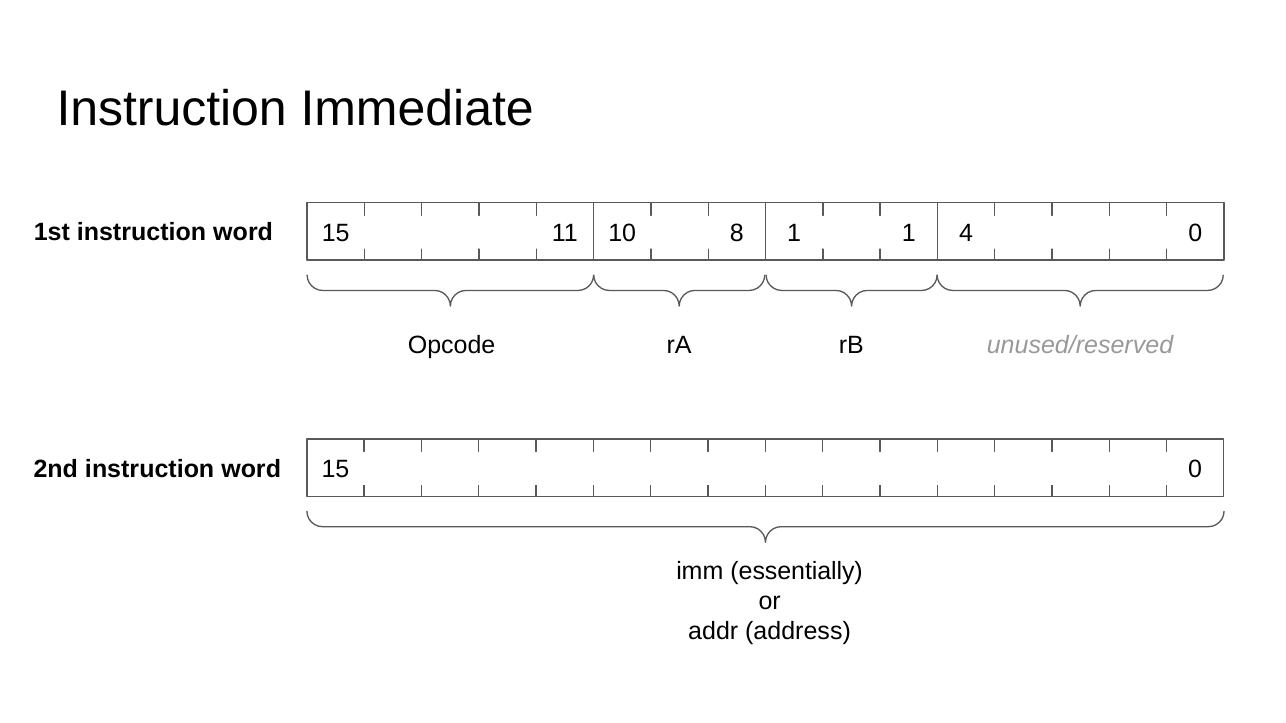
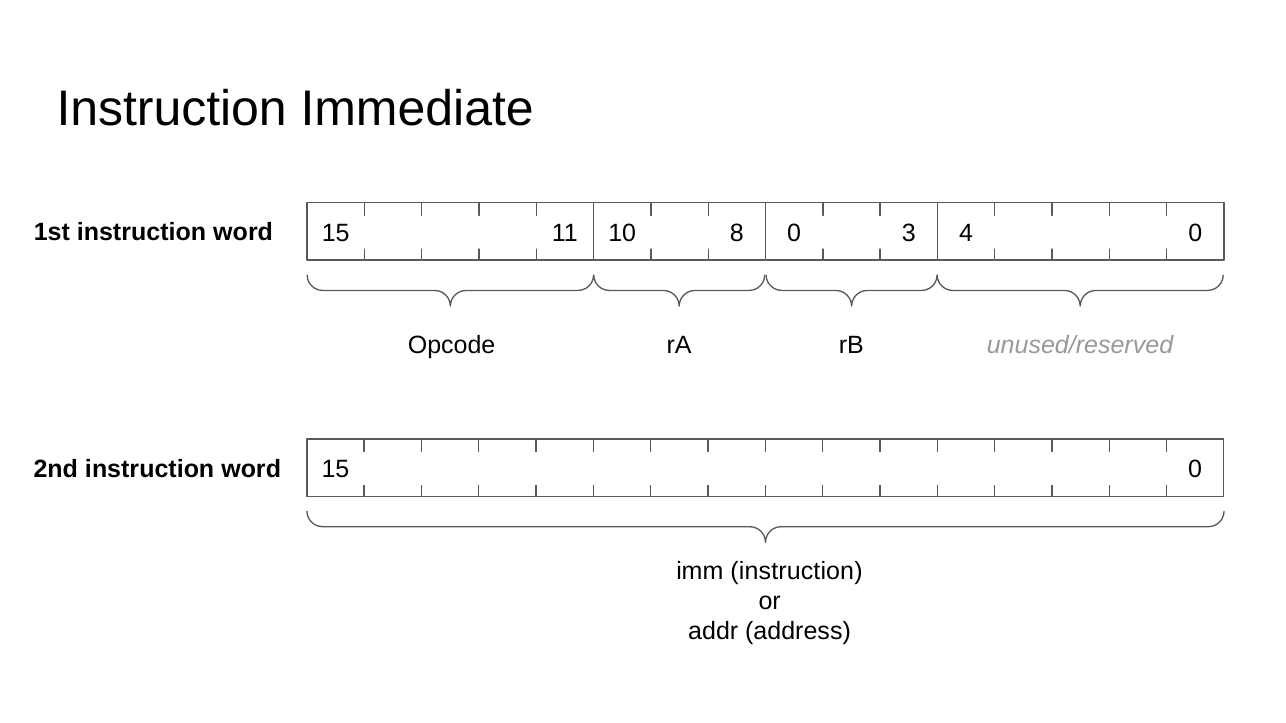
8 1: 1 -> 0 (794, 233)
1: 1 -> 3 (909, 233)
imm essentially: essentially -> instruction (797, 572)
